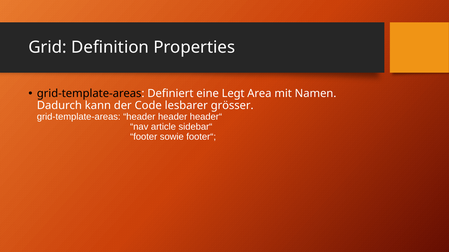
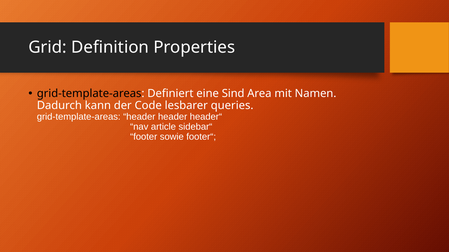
Legt: Legt -> Sind (233, 94)
grösser: grösser -> queries (232, 106)
